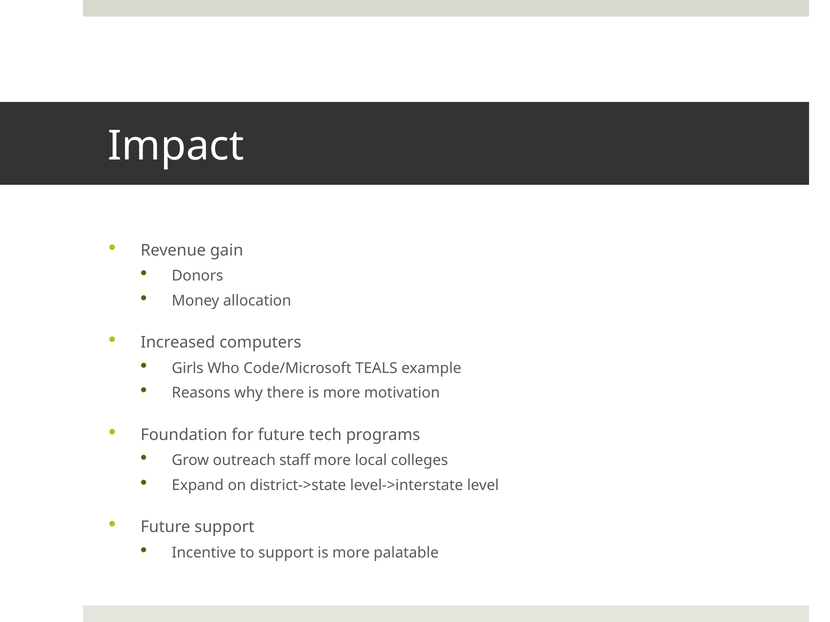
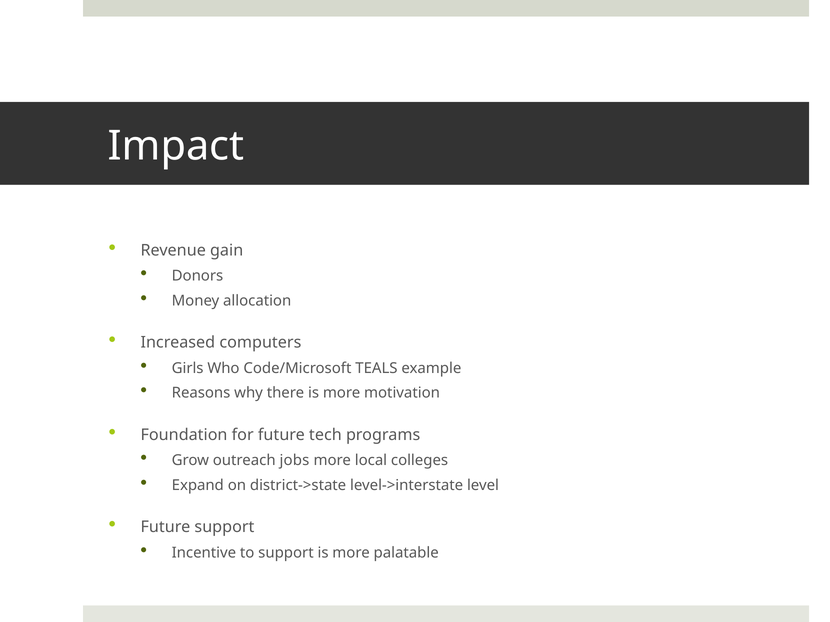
staff: staff -> jobs (294, 461)
